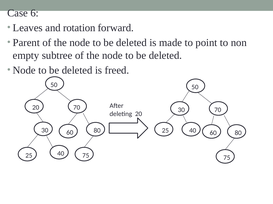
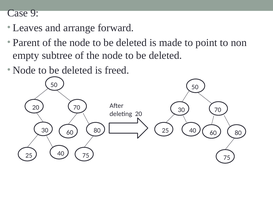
6: 6 -> 9 (35, 13)
rotation: rotation -> arrange (79, 28)
